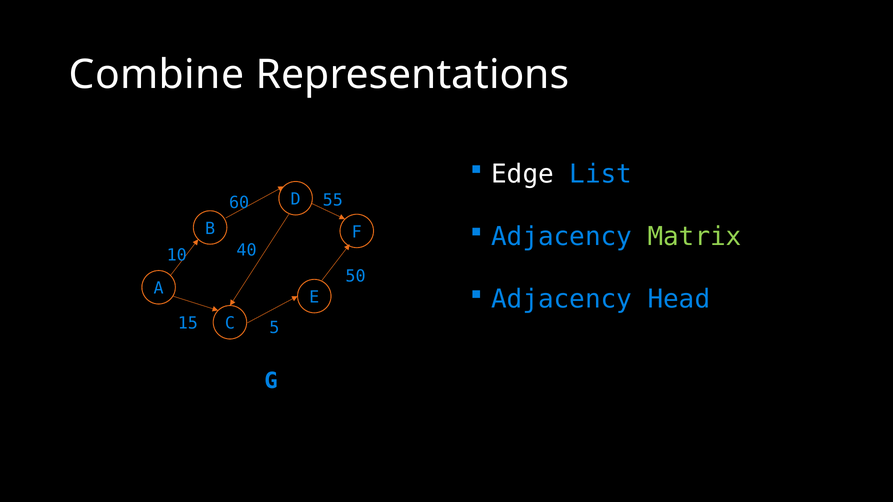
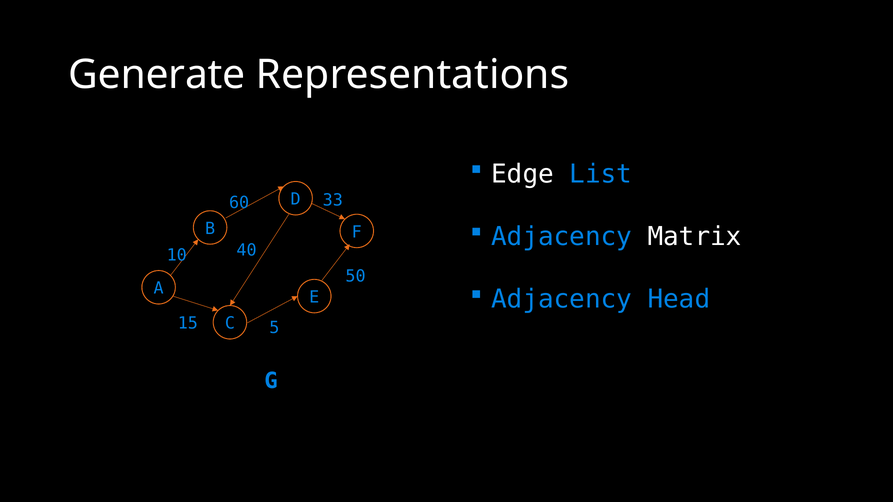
Combine: Combine -> Generate (157, 75)
55: 55 -> 33 (333, 200)
Matrix colour: light green -> white (695, 237)
